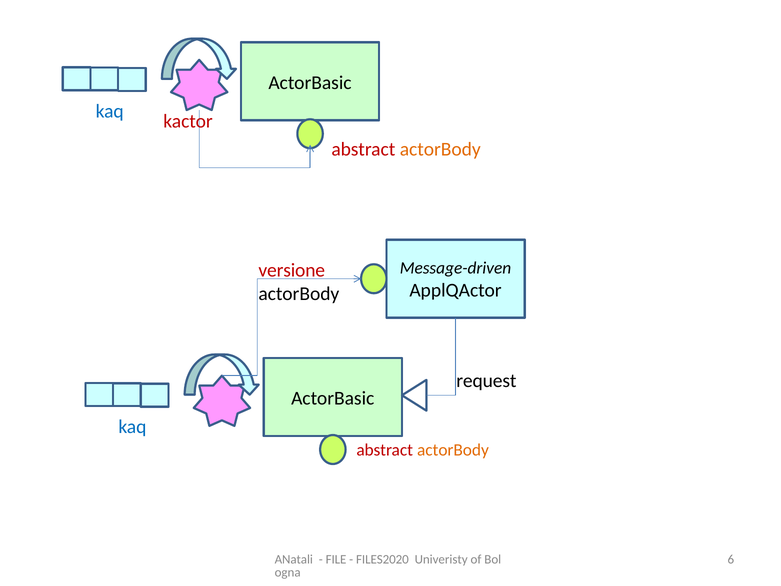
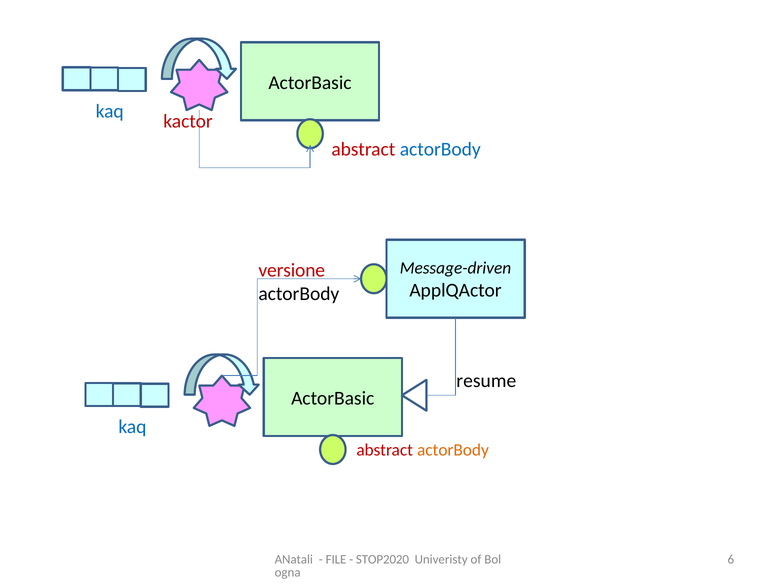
actorBody colour: orange -> blue (440, 149)
request: request -> resume (486, 380)
FILES2020: FILES2020 -> STOP2020 (382, 559)
